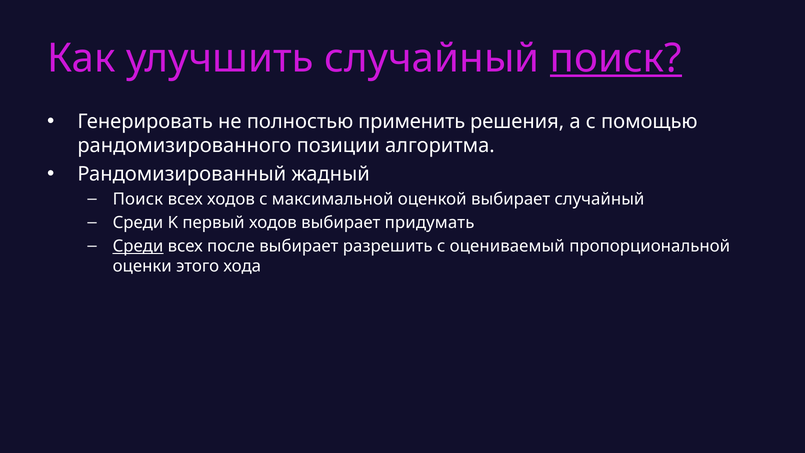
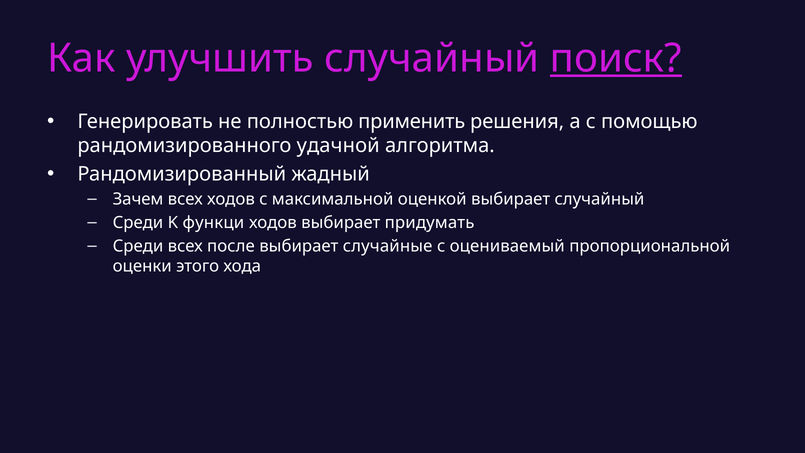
позиции: позиции -> удачной (338, 146)
Поиск: Поиск -> Зачем (138, 199)
первый: первый -> функци (213, 223)
Среди underline: present -> none (138, 246)
разрешить: разрешить -> случайные (388, 246)
